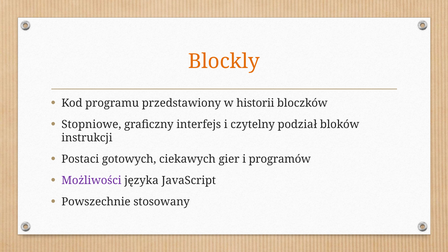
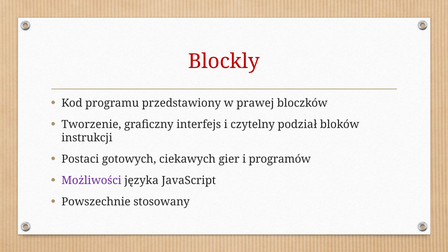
Blockly colour: orange -> red (224, 61)
historii: historii -> prawej (255, 103)
Stopniowe: Stopniowe -> Tworzenie (91, 124)
